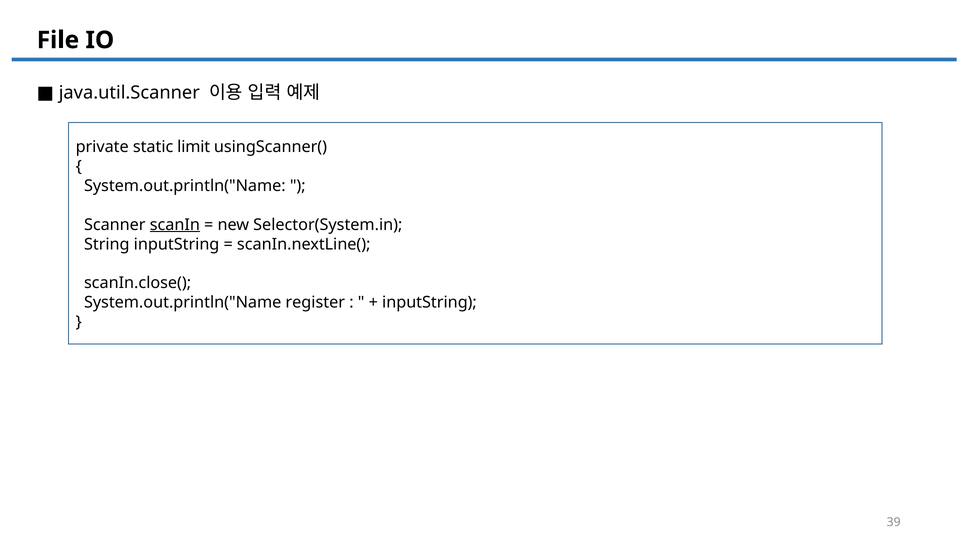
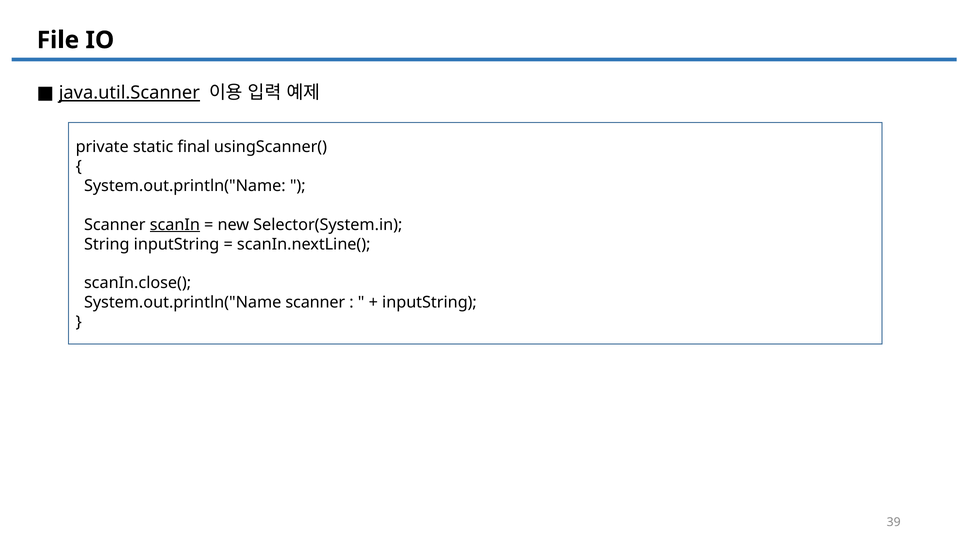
java.util.Scanner underline: none -> present (129, 93)
limit: limit -> final (194, 147)
System.out.println("Name register: register -> scanner (315, 303)
